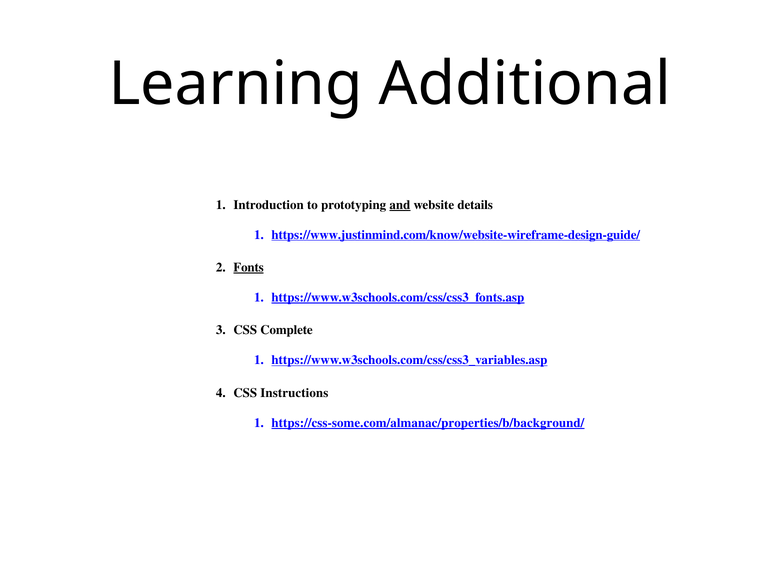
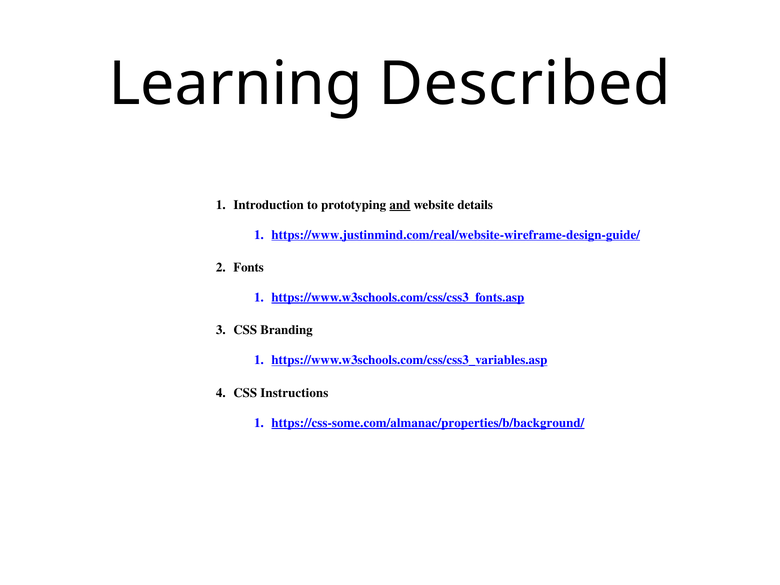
Additional: Additional -> Described (525, 84)
https://www.justinmind.com/know/website-wireframe-design-guide/: https://www.justinmind.com/know/website-wireframe-design-guide/ -> https://www.justinmind.com/real/website-wireframe-design-guide/ (456, 235)
Fonts underline: present -> none (249, 268)
Complete: Complete -> Branding (287, 330)
